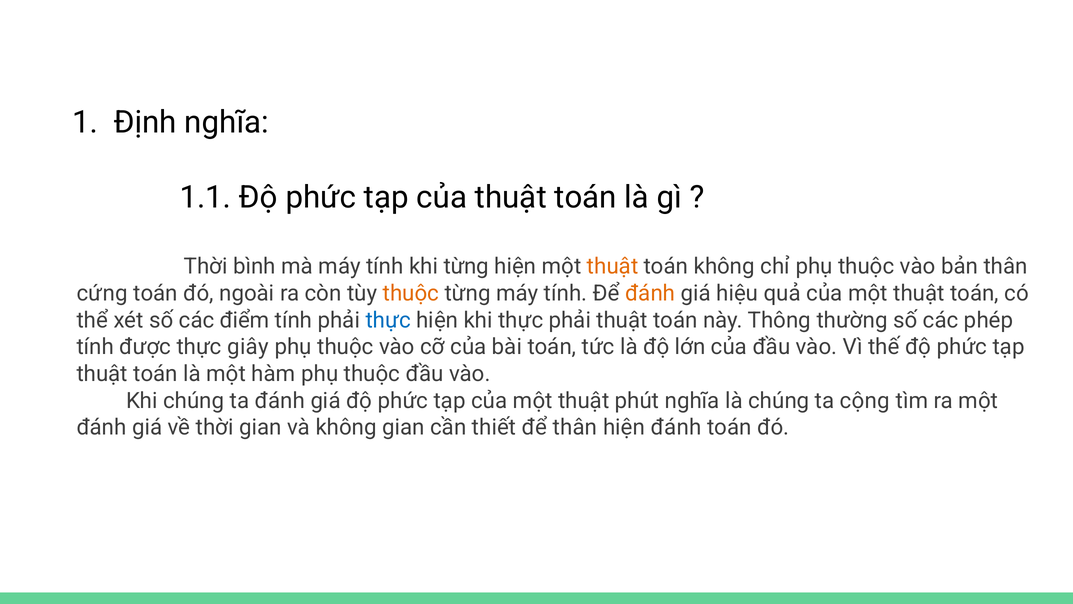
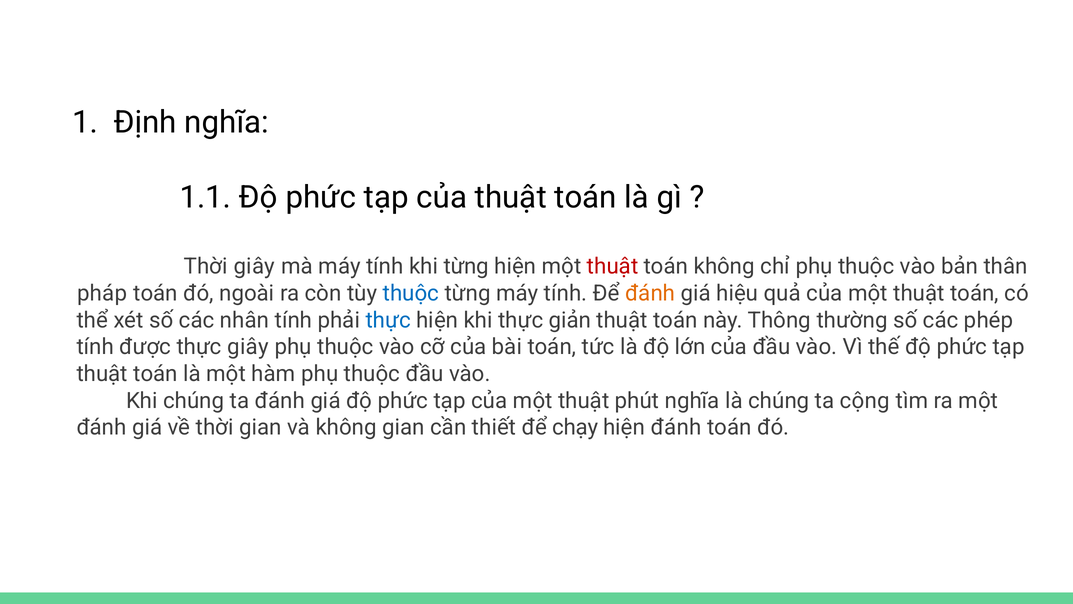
Thời bình: bình -> giây (254, 266)
thuật colour: orange -> red (613, 266)
cứng: cứng -> pháp (102, 293)
thuộc colour: orange -> blue (411, 293)
điểm: điểm -> nhân (244, 320)
thực phải: phải -> giản (570, 320)
để thân: thân -> chạy (575, 427)
